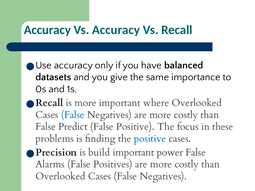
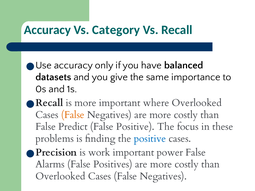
Vs Accuracy: Accuracy -> Category (116, 30)
False colour: blue -> orange (73, 115)
build: build -> work (99, 153)
